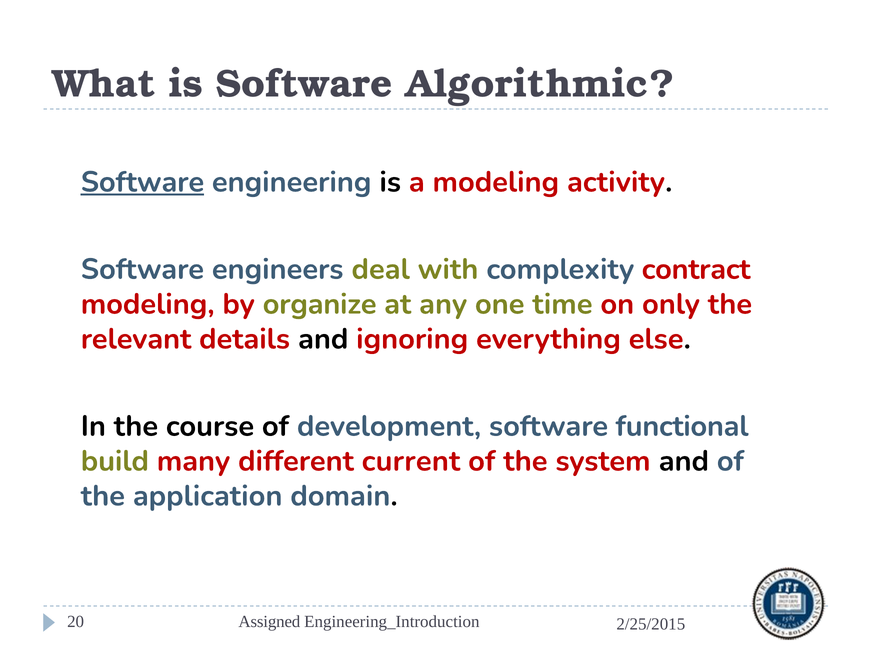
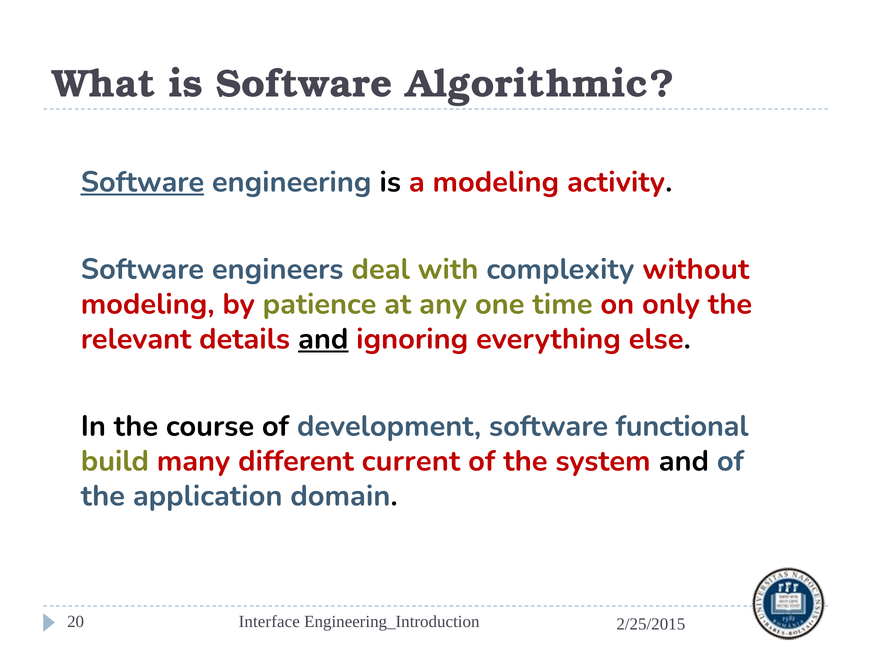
contract: contract -> without (696, 269)
organize: organize -> patience (320, 304)
and underline: none -> present (323, 339)
Assigned: Assigned -> Interface (269, 622)
